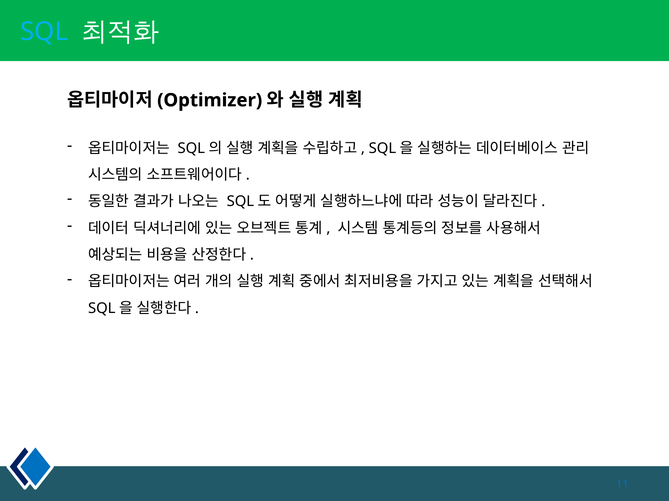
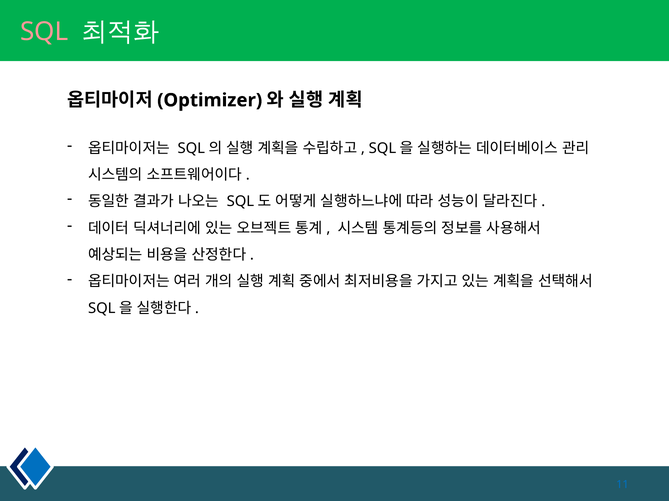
SQL colour: light blue -> pink (44, 32)
